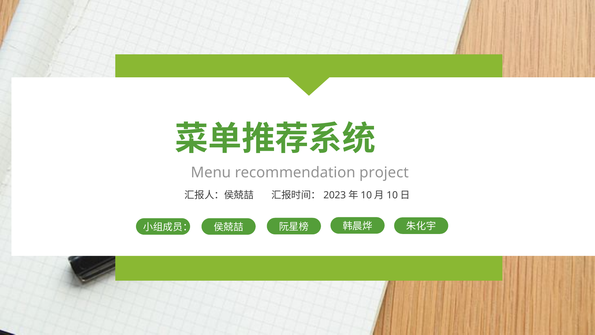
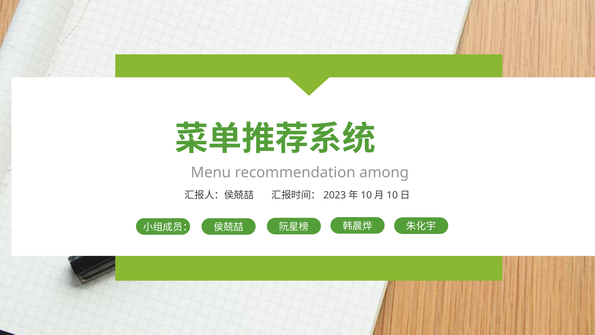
project: project -> among (384, 173)
